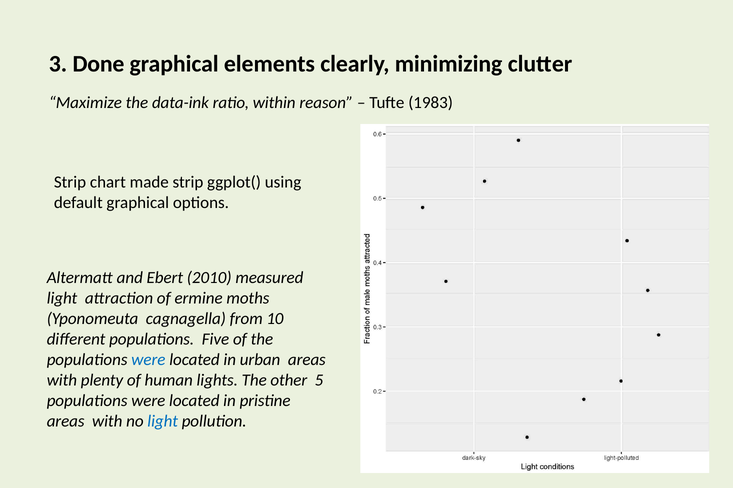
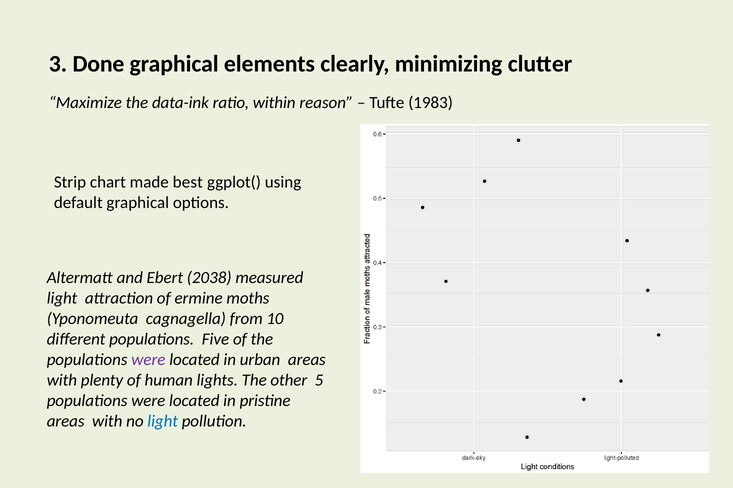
made strip: strip -> best (188, 182)
2010: 2010 -> 2038 (209, 278)
were colour: blue -> purple (148, 360)
